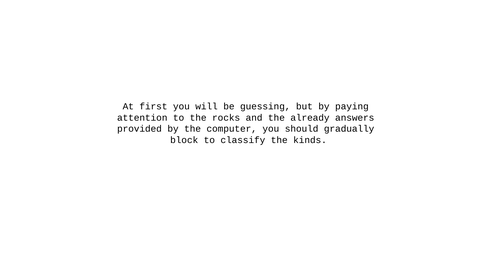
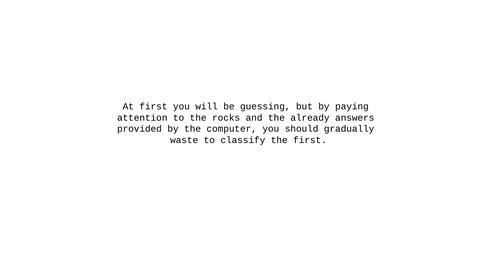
block: block -> waste (184, 140)
the kinds: kinds -> first (310, 140)
